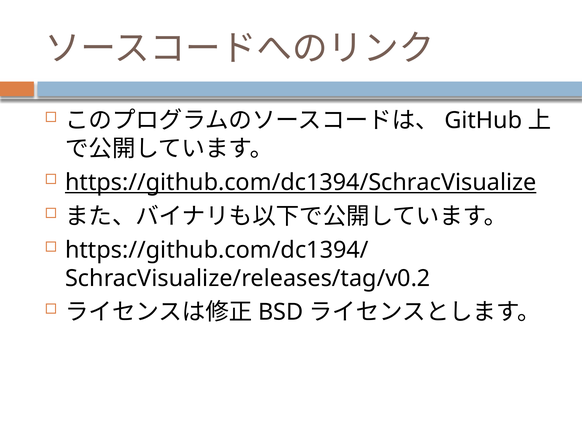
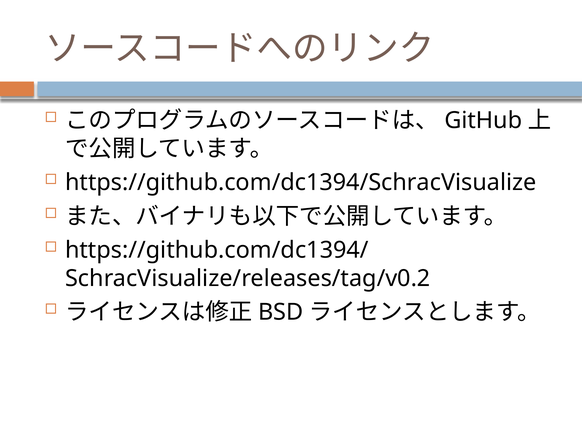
https://github.com/dc1394/SchracVisualize underline: present -> none (301, 182)
